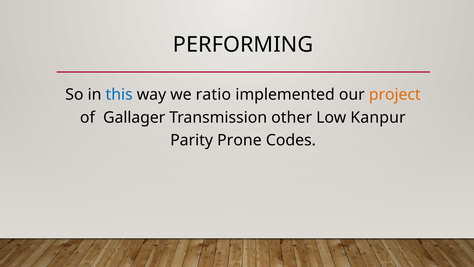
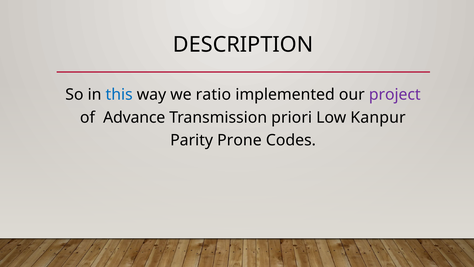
PERFORMING: PERFORMING -> DESCRIPTION (243, 45)
project colour: orange -> purple (395, 95)
Gallager: Gallager -> Advance (134, 117)
other: other -> priori (292, 117)
